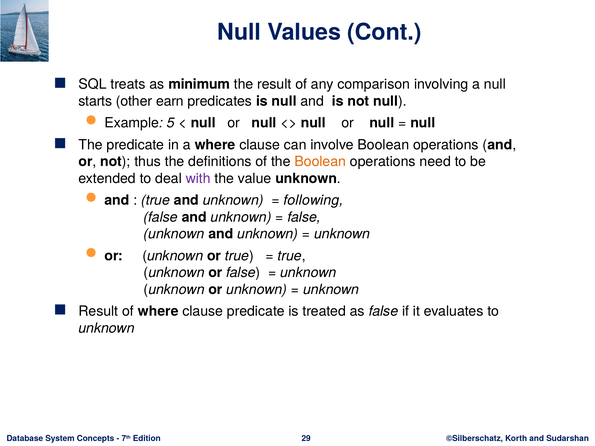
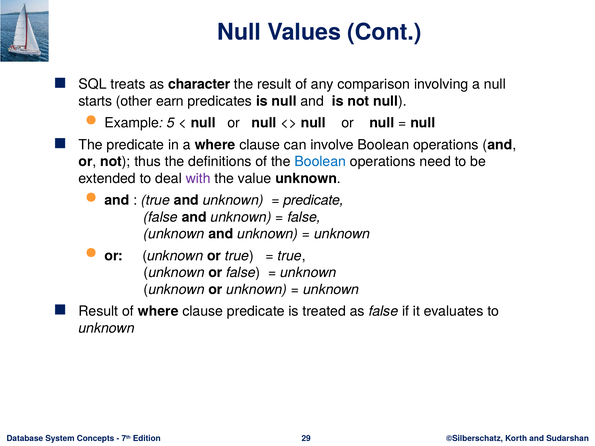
minimum: minimum -> character (199, 84)
Boolean colour: orange -> blue (320, 162)
following: following -> predicate (314, 200)
